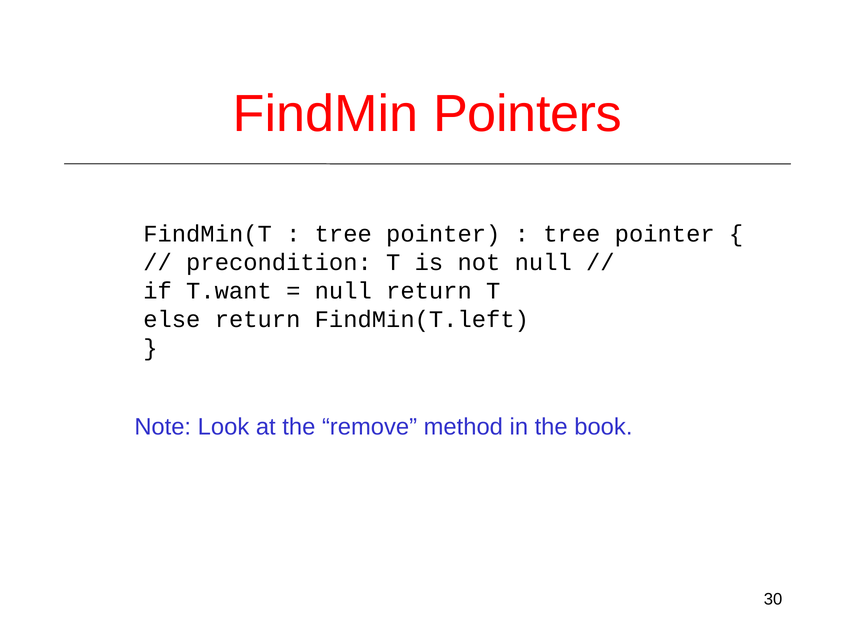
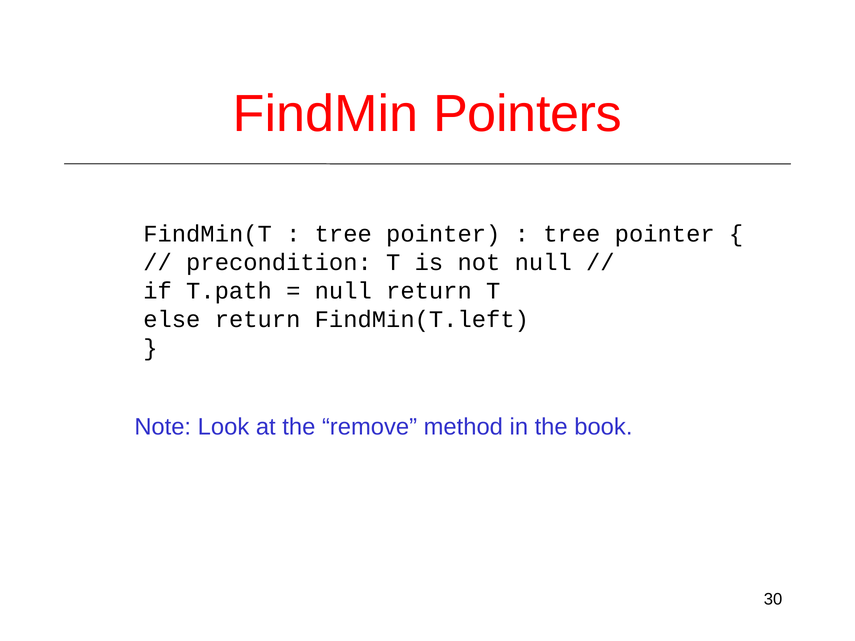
T.want: T.want -> T.path (229, 291)
